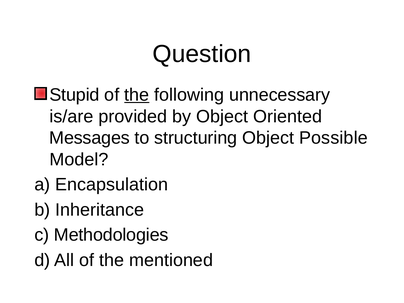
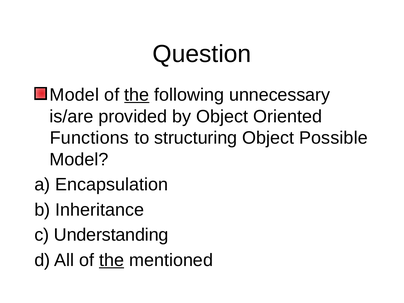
Stupid: Stupid -> Model (74, 95)
Messages: Messages -> Functions (89, 138)
Methodologies: Methodologies -> Understanding (111, 235)
the underline: none -> present (112, 260)
